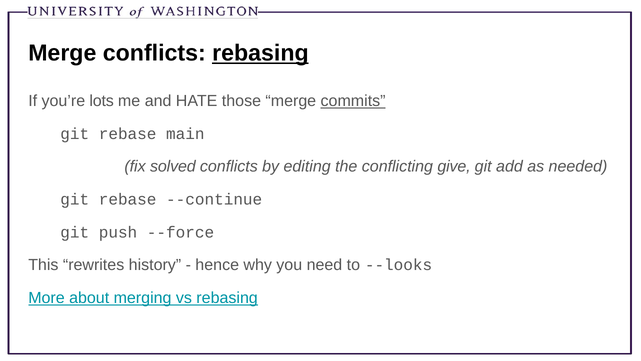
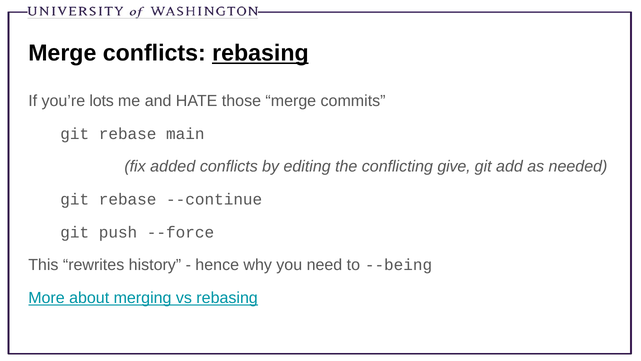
commits underline: present -> none (353, 101)
solved: solved -> added (173, 166)
--looks: --looks -> --being (399, 265)
